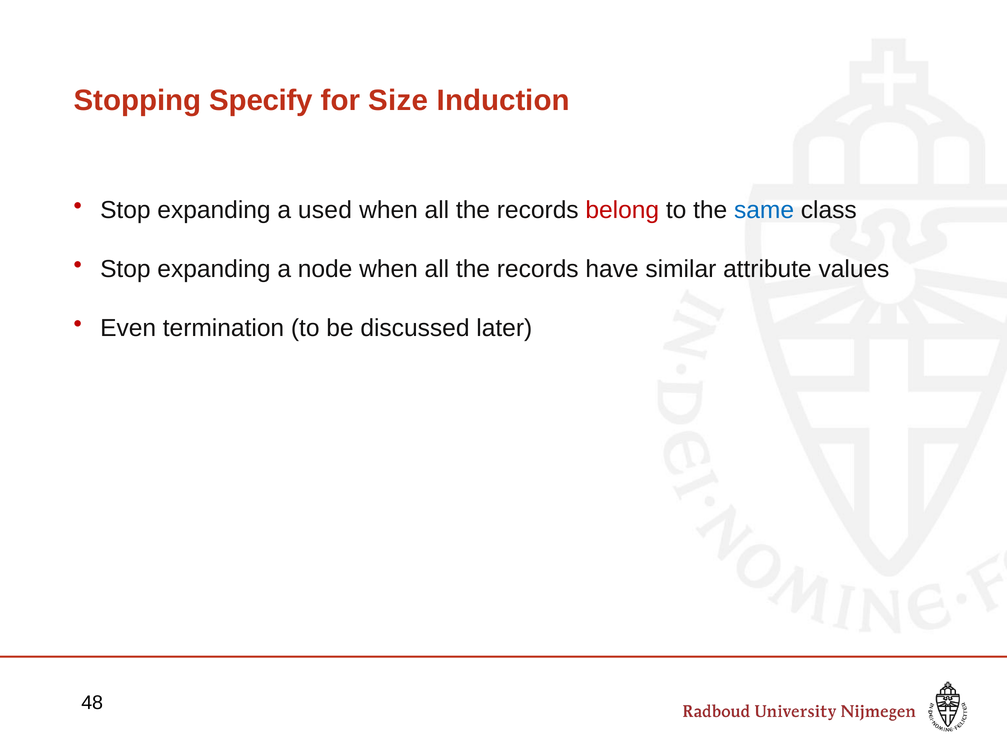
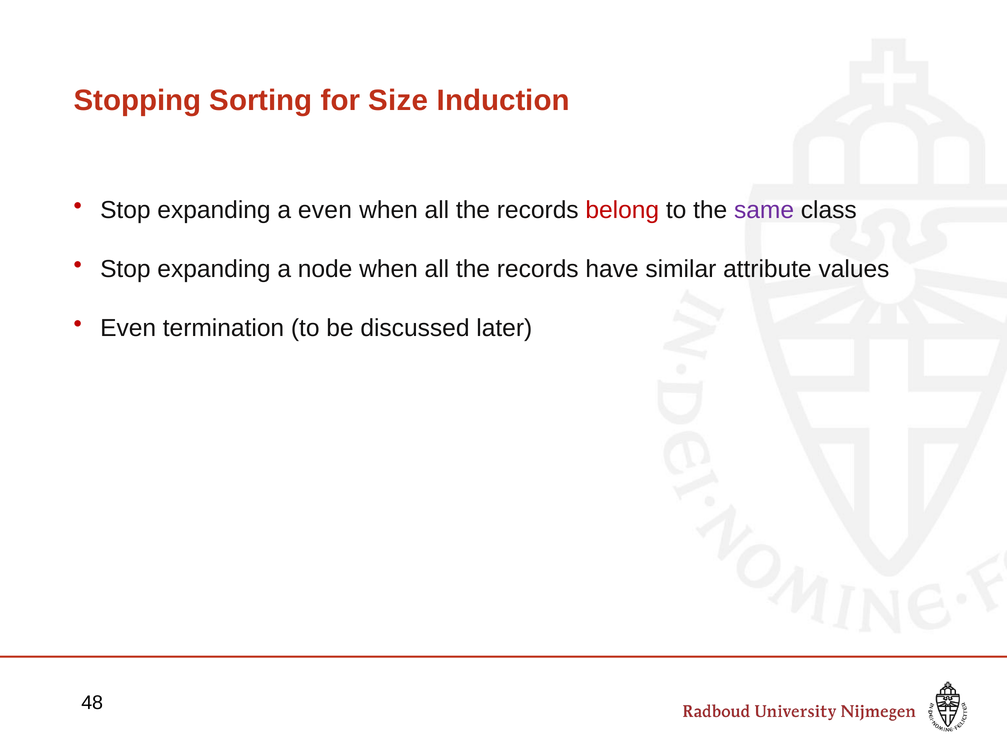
Specify: Specify -> Sorting (261, 100)
a used: used -> even (325, 210)
same colour: blue -> purple (764, 210)
